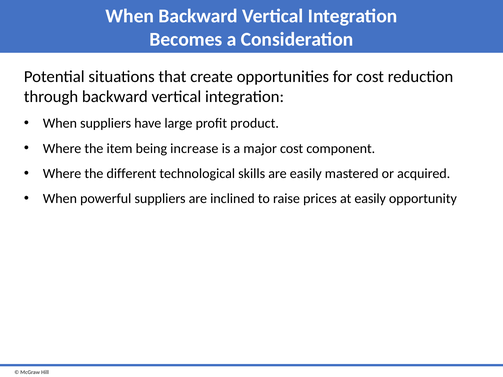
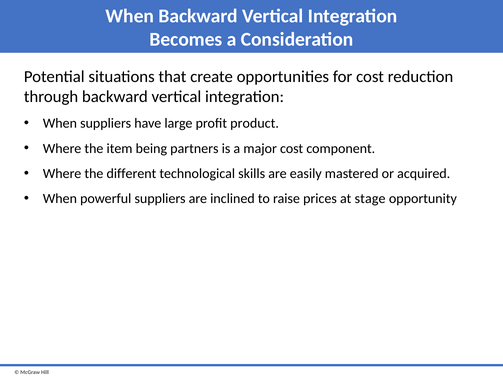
increase: increase -> partners (194, 149)
at easily: easily -> stage (370, 199)
